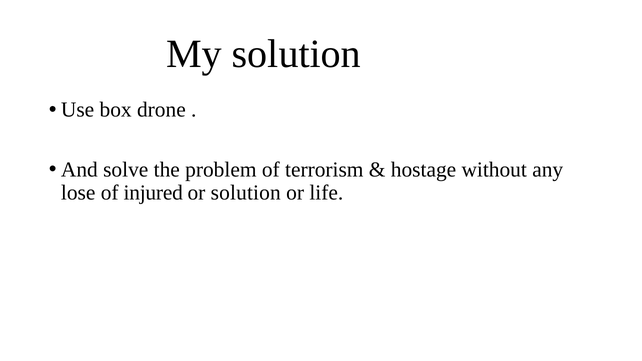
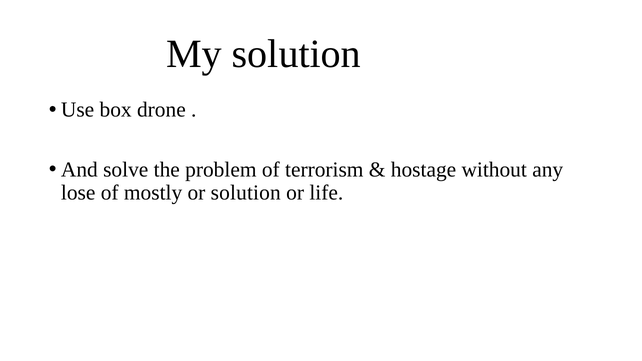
injured: injured -> mostly (153, 193)
